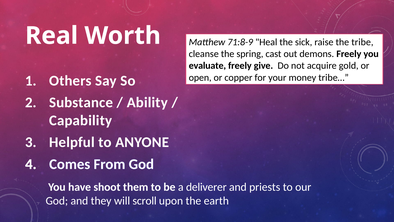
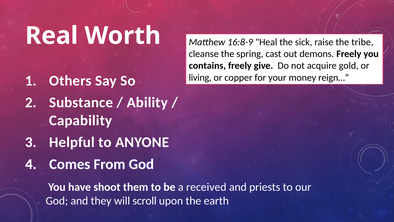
71:8-9: 71:8-9 -> 16:8-9 (240, 42)
evaluate: evaluate -> contains (207, 66)
open: open -> living (200, 77)
tribe…: tribe… -> reign… (334, 77)
deliverer: deliverer -> received (206, 187)
